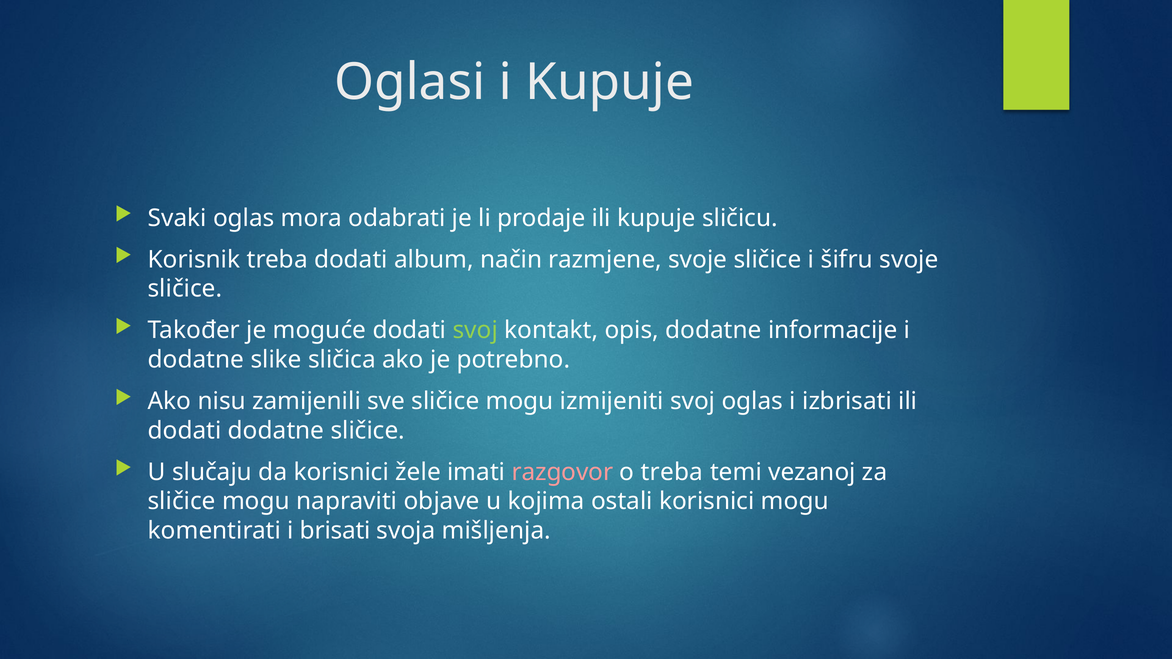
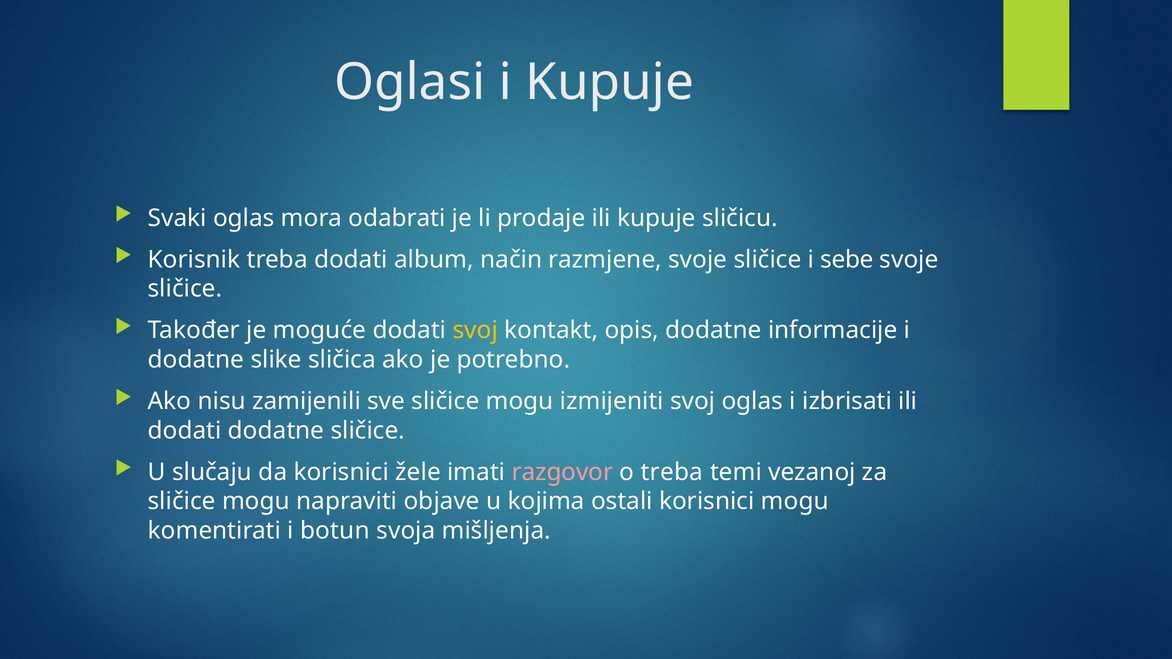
šifru: šifru -> sebe (847, 260)
svoj colour: light green -> yellow (475, 330)
brisati: brisati -> botun (335, 531)
